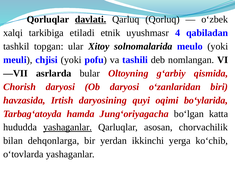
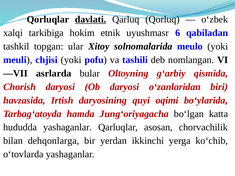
etiladi: etiladi -> hokim (82, 33)
4: 4 -> 6 (178, 33)
yashaganlar underline: present -> none (68, 127)
